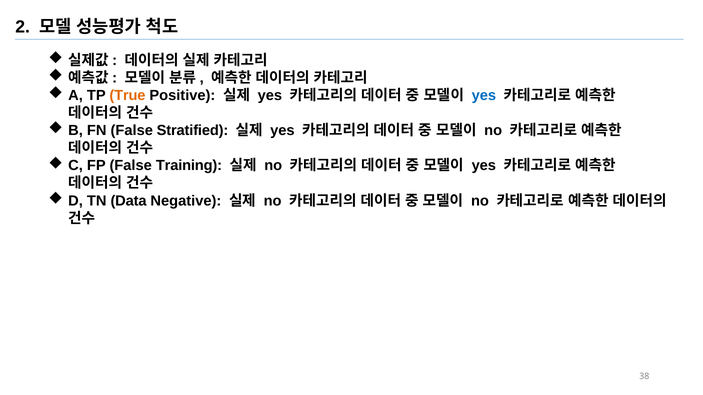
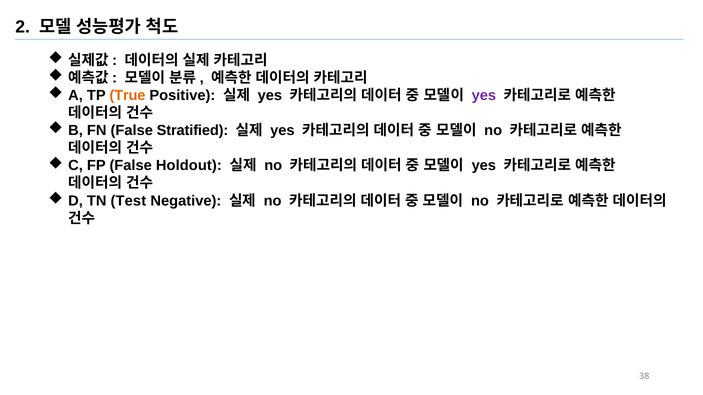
yes colour: blue -> purple (484, 95)
Training: Training -> Holdout (189, 166)
Data: Data -> Test (128, 201)
